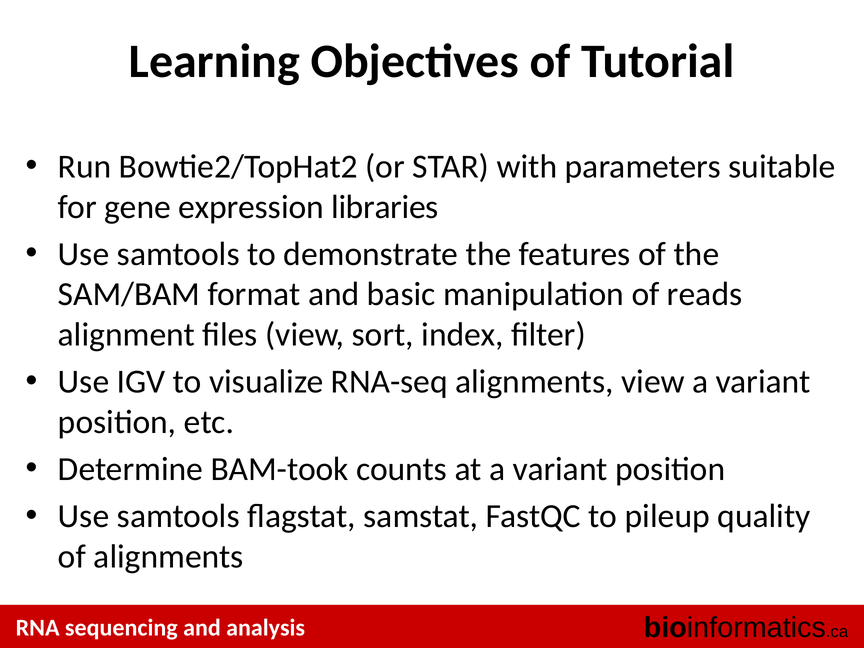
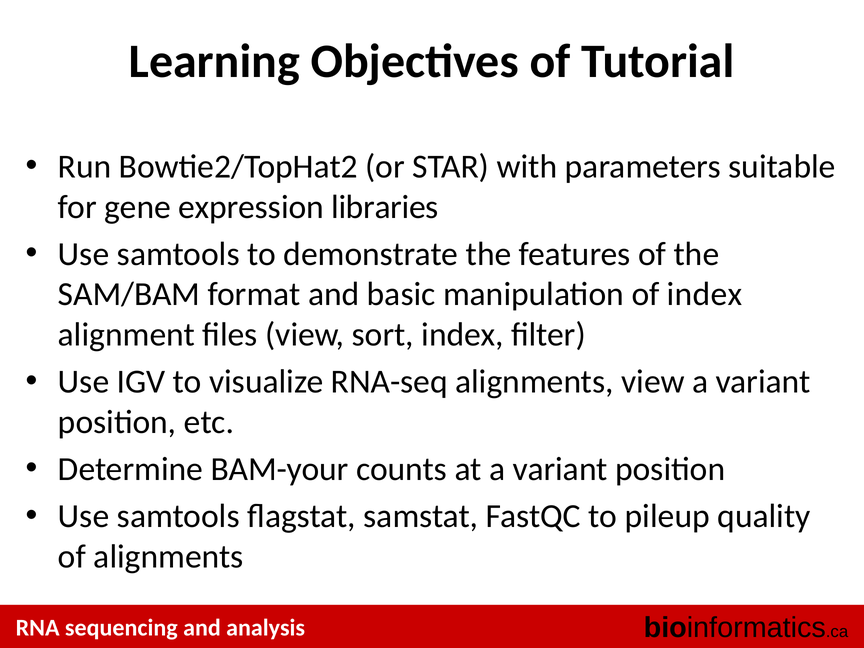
of reads: reads -> index (705, 294)
BAM-took: BAM-took -> BAM-your (280, 469)
